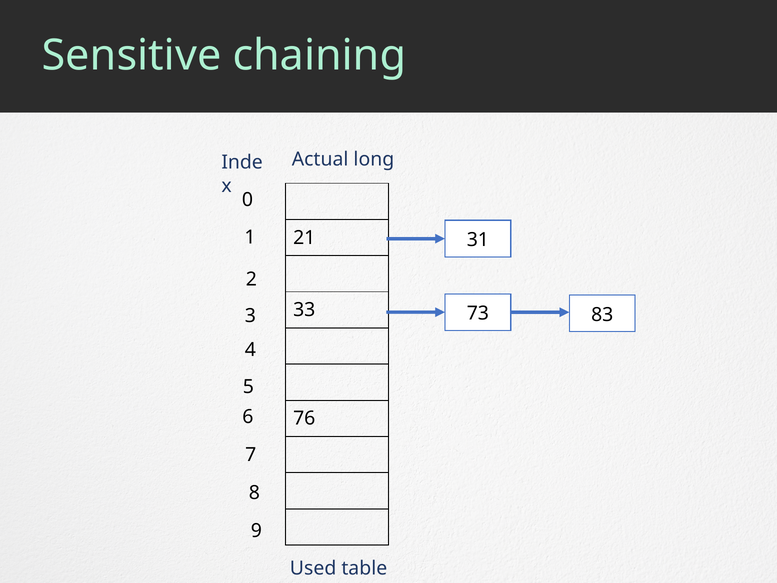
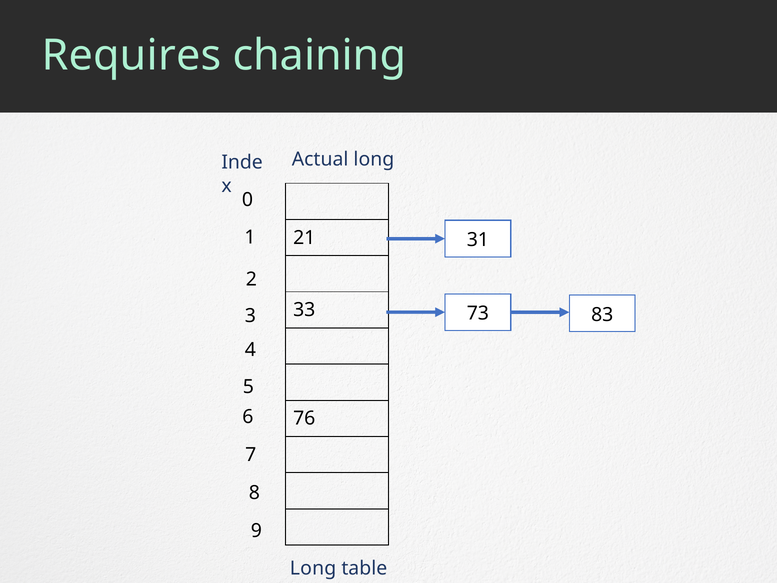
Sensitive: Sensitive -> Requires (132, 56)
Used: Used -> Long (313, 568)
